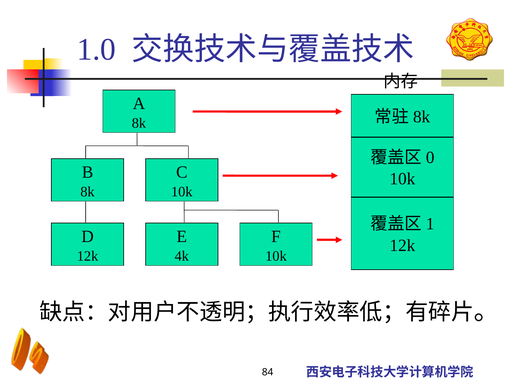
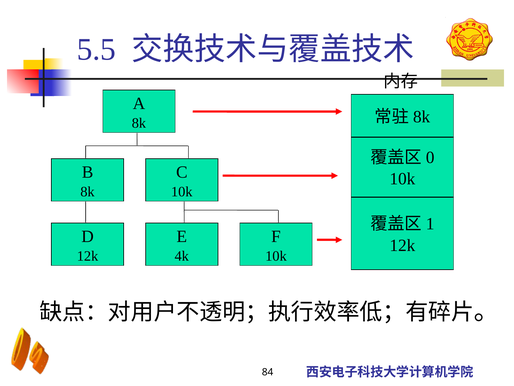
1.0: 1.0 -> 5.5 (96, 49)
